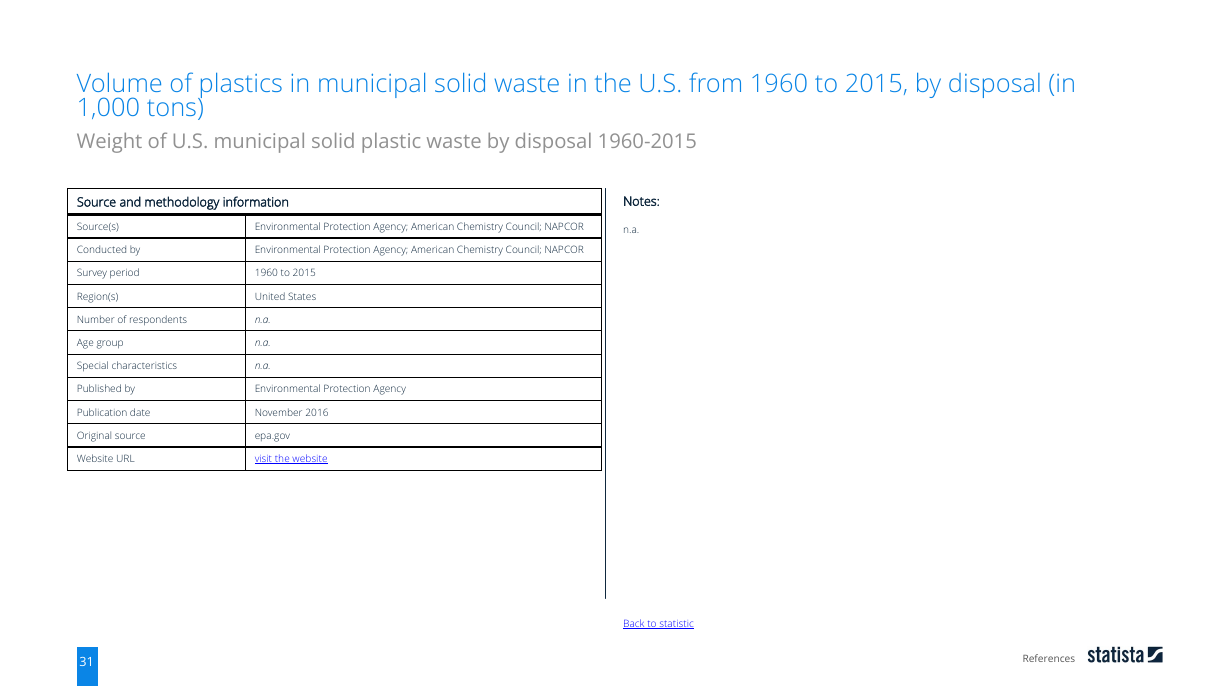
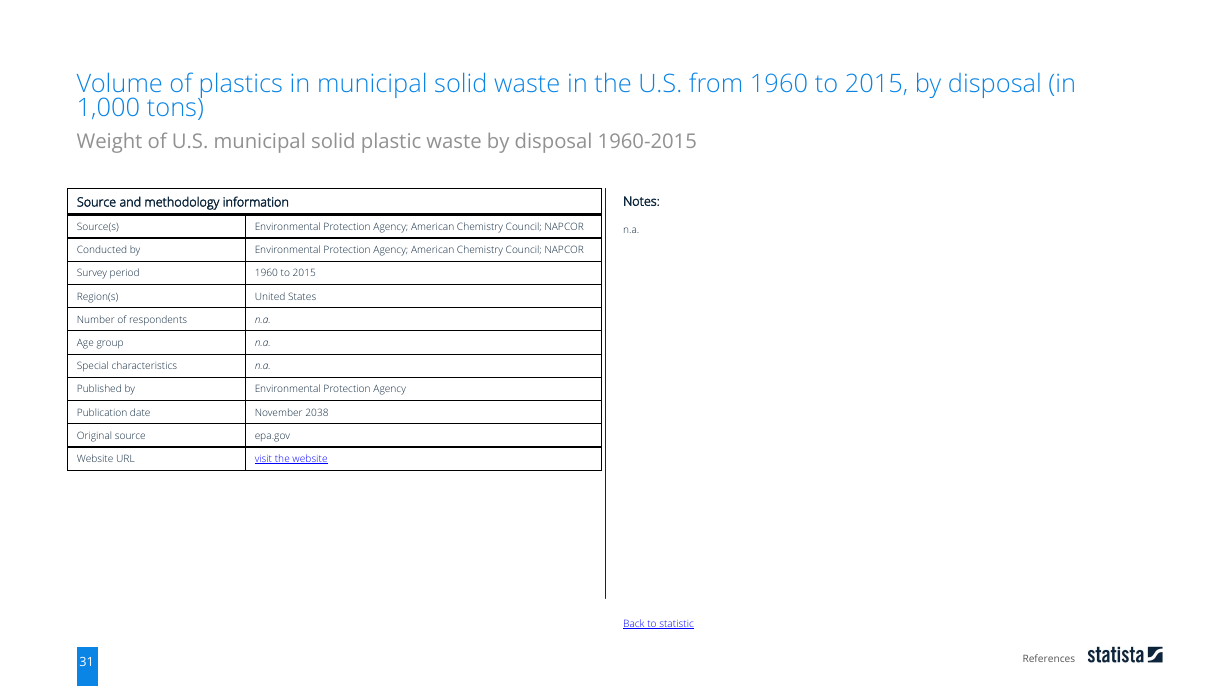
2016: 2016 -> 2038 (317, 413)
